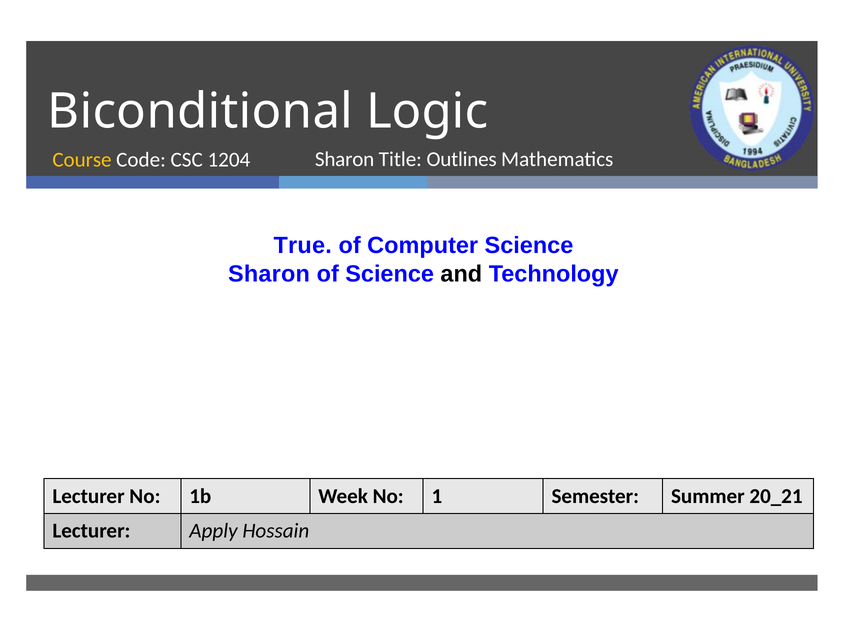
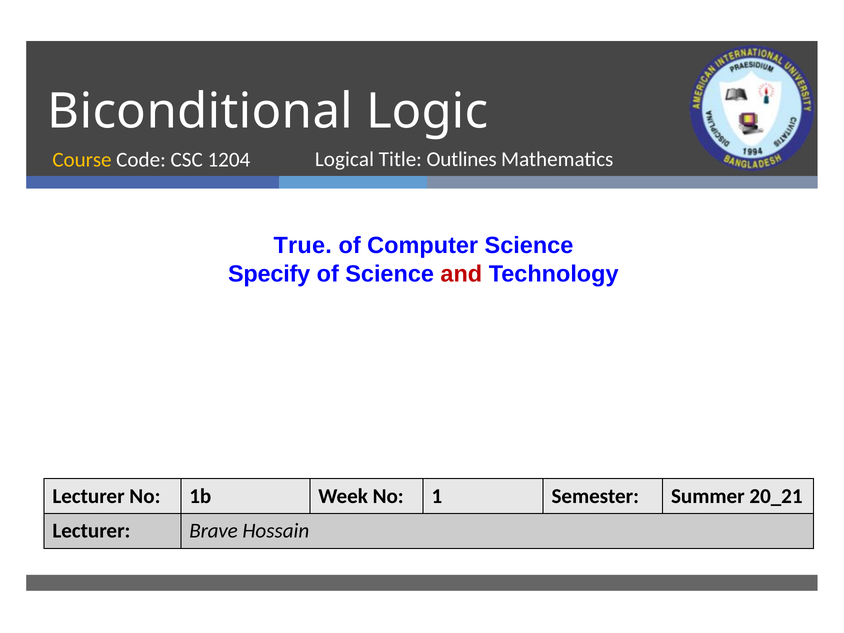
Sharon: Sharon -> Logical (344, 159)
Sharon: Sharon -> Specify (269, 274)
and colour: black -> red (461, 274)
Apply: Apply -> Brave (214, 531)
